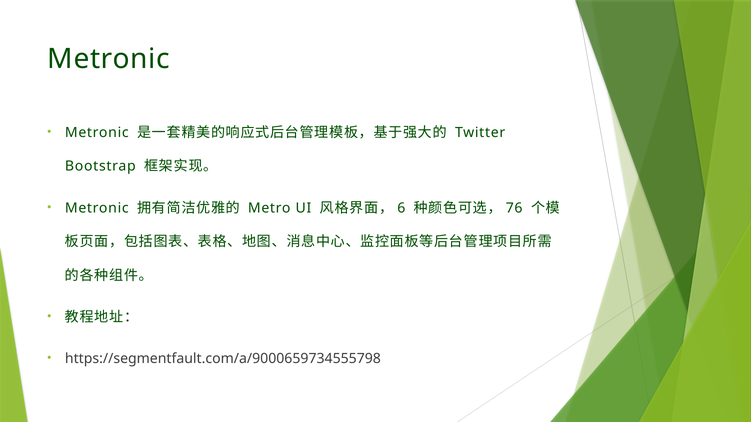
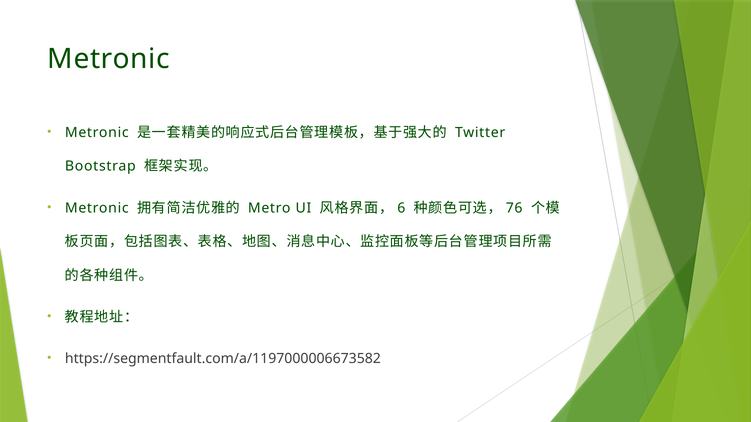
https://segmentfault.com/a/9000659734555798: https://segmentfault.com/a/9000659734555798 -> https://segmentfault.com/a/1197000006673582 (223, 359)
